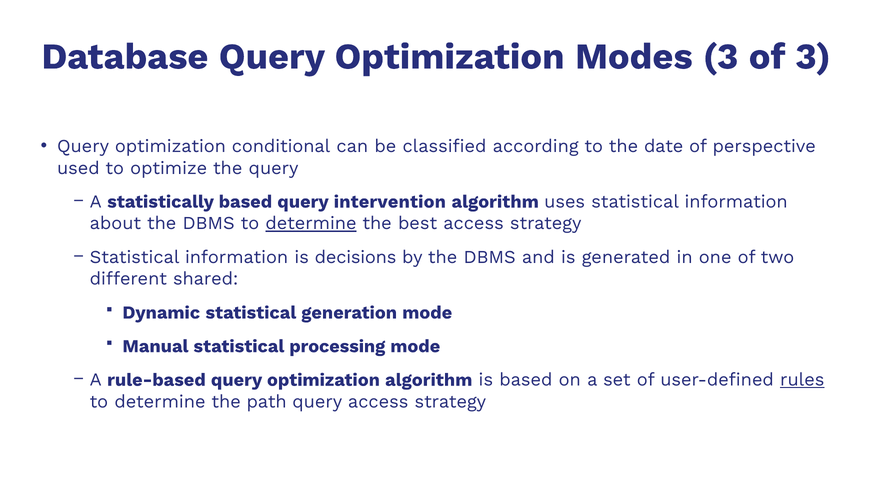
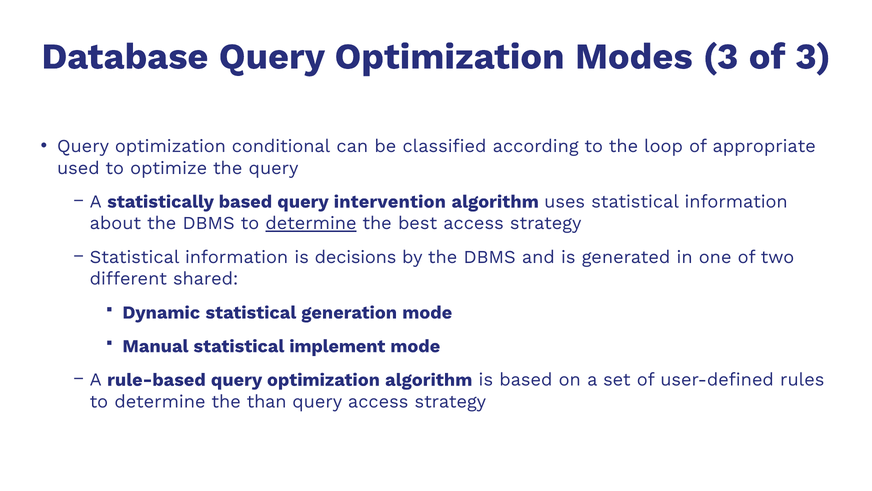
date: date -> loop (664, 146)
perspective: perspective -> appropriate (764, 146)
processing: processing -> implement (337, 346)
rules underline: present -> none (802, 379)
path: path -> than (267, 401)
